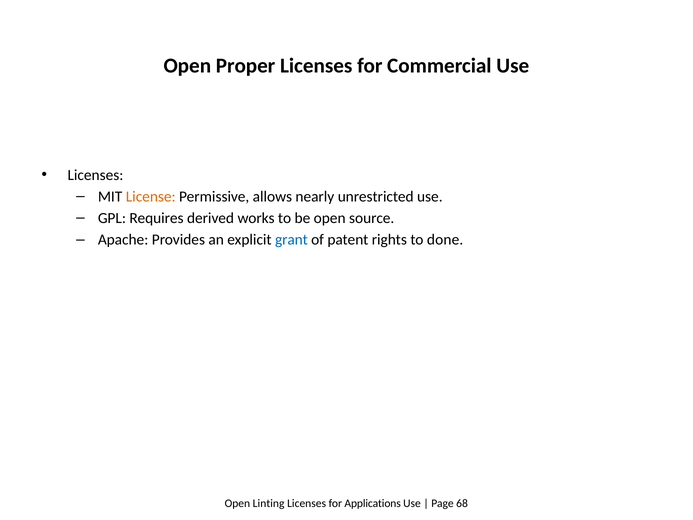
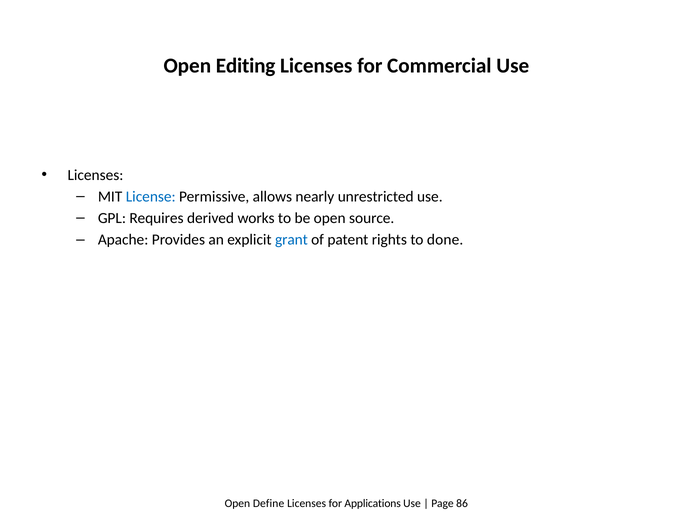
Proper: Proper -> Editing (246, 66)
License colour: orange -> blue (151, 197)
Linting: Linting -> Define (269, 503)
68: 68 -> 86 (462, 503)
